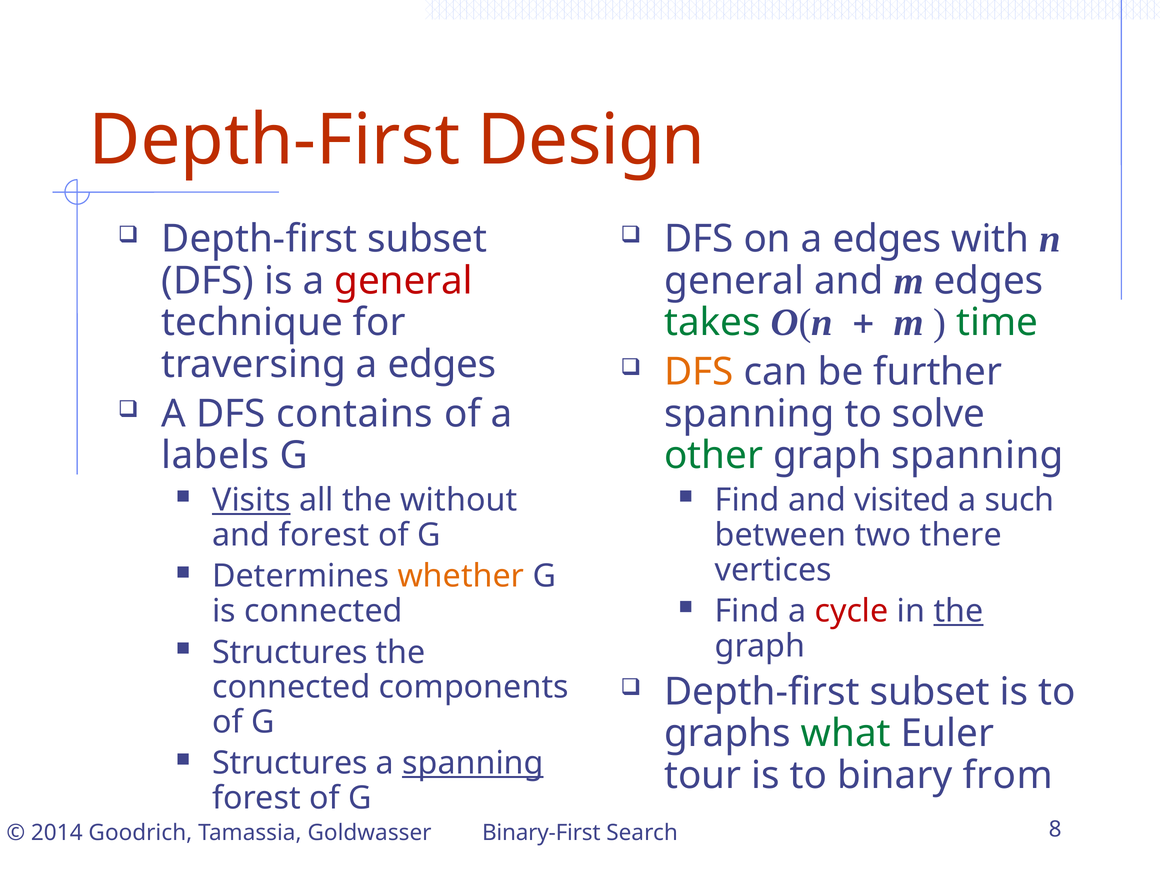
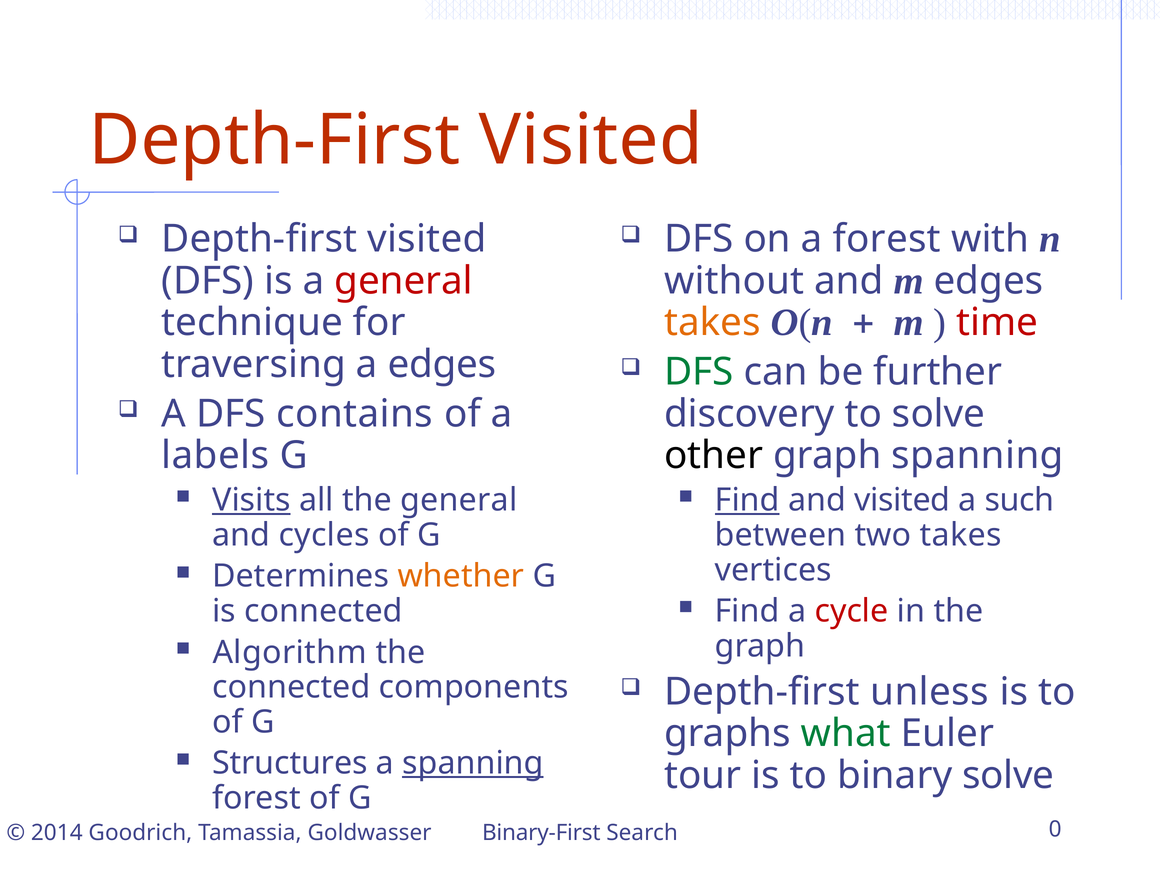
Design: Design -> Visited (591, 140)
subset: subset -> visited (427, 239)
on a edges: edges -> forest (887, 239)
general: general -> without (734, 281)
takes colour: green -> orange (712, 323)
time colour: green -> red (997, 323)
DFS colour: orange -> green (699, 372)
spanning: spanning -> discovery (749, 414)
other colour: green -> black (714, 456)
the without: without -> general (459, 500)
Find underline: none -> present (747, 500)
and forest: forest -> cycles (324, 535)
two there: there -> takes (961, 535)
the underline: present -> none (959, 611)
Structures: Structures -> Algorithm (290, 652)
subset: subset -> unless (930, 692)
binary from: from -> solve (1008, 775)
8: 8 -> 0 (1055, 829)
